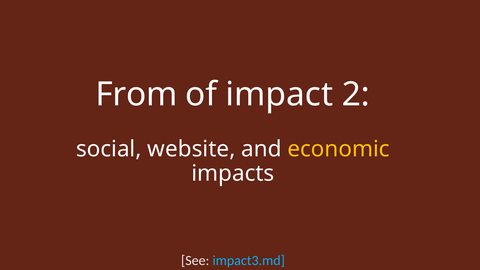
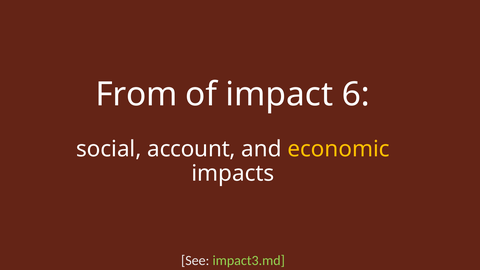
2: 2 -> 6 (356, 95)
website: website -> account (191, 149)
impact3.md colour: light blue -> light green (249, 261)
